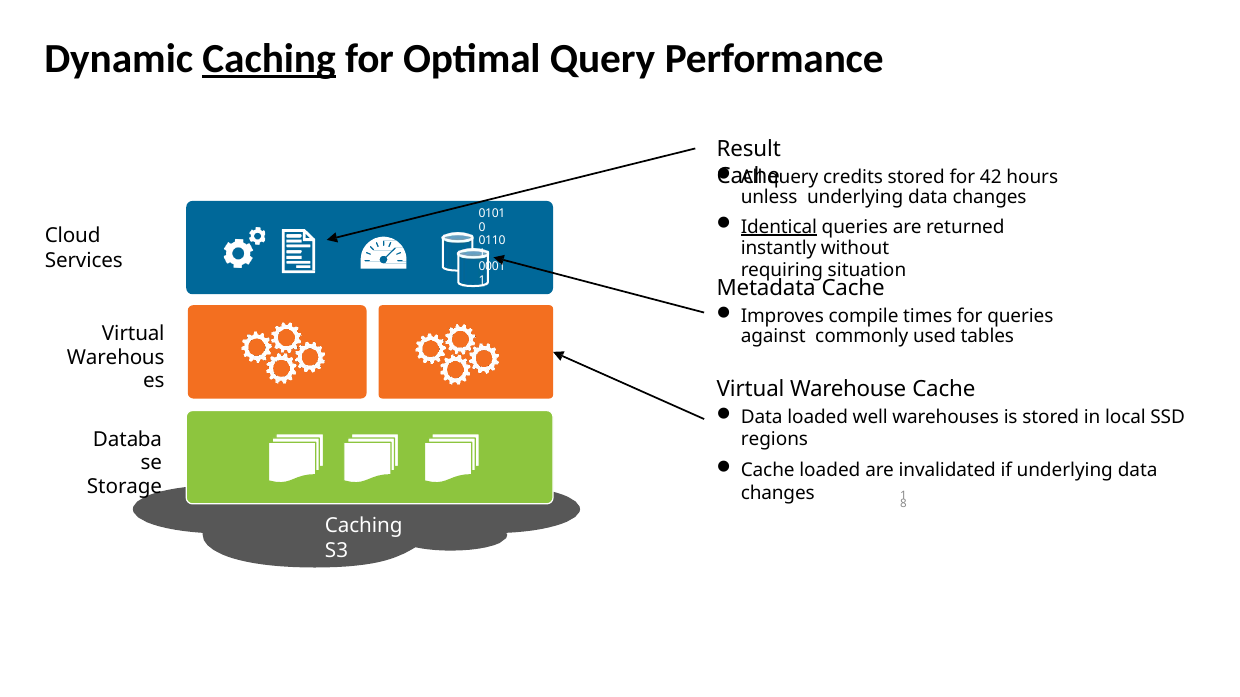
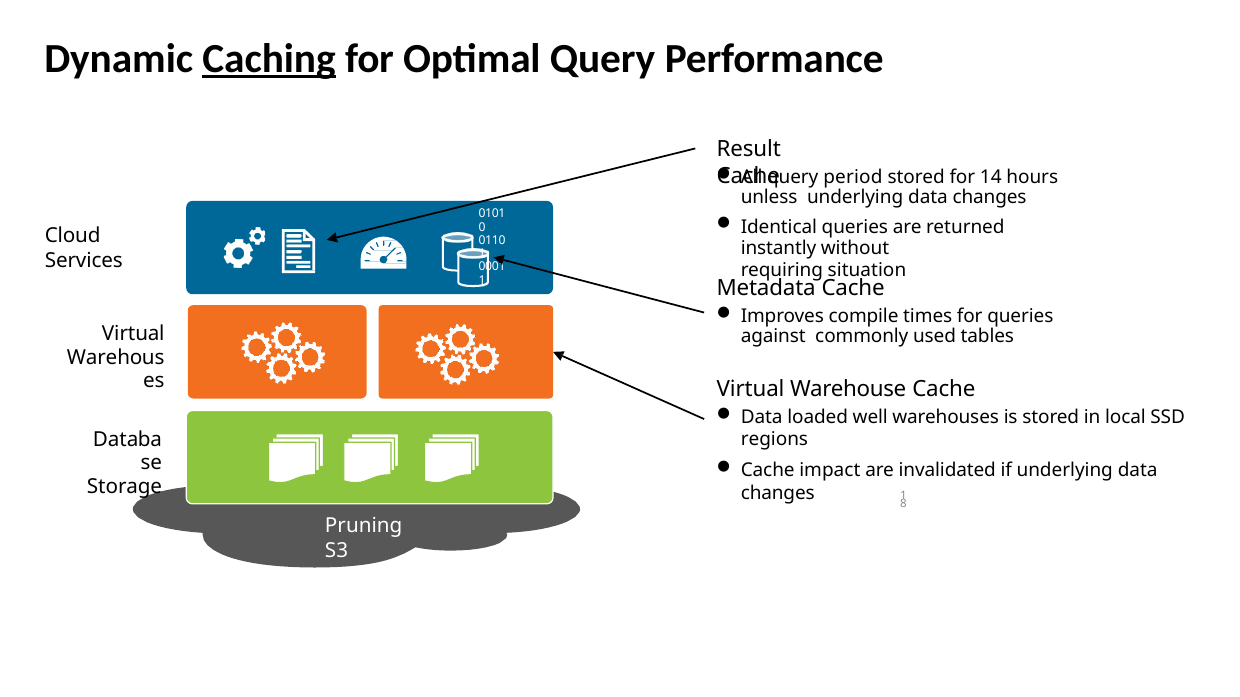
credits: credits -> period (853, 177)
42: 42 -> 14 (991, 177)
Identical underline: present -> none (779, 227)
Cache loaded: loaded -> impact (830, 471)
Caching: Caching -> Pruning (364, 526)
